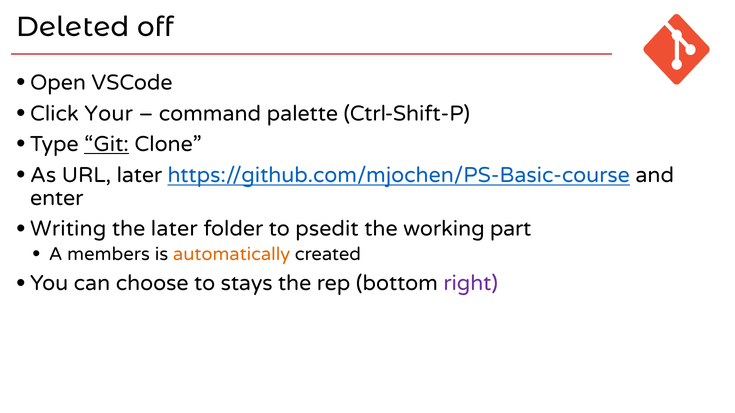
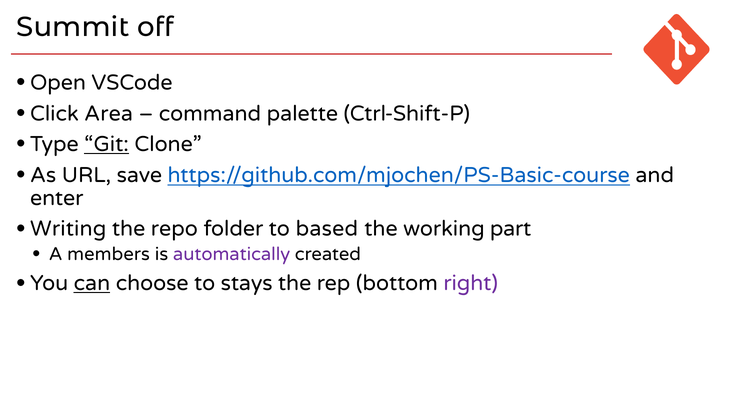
Deleted: Deleted -> Summit (73, 27)
Your: Your -> Area (109, 114)
URL later: later -> save (139, 175)
the later: later -> repo (174, 229)
psedit: psedit -> based (327, 229)
automatically colour: orange -> purple (232, 254)
can underline: none -> present (92, 284)
